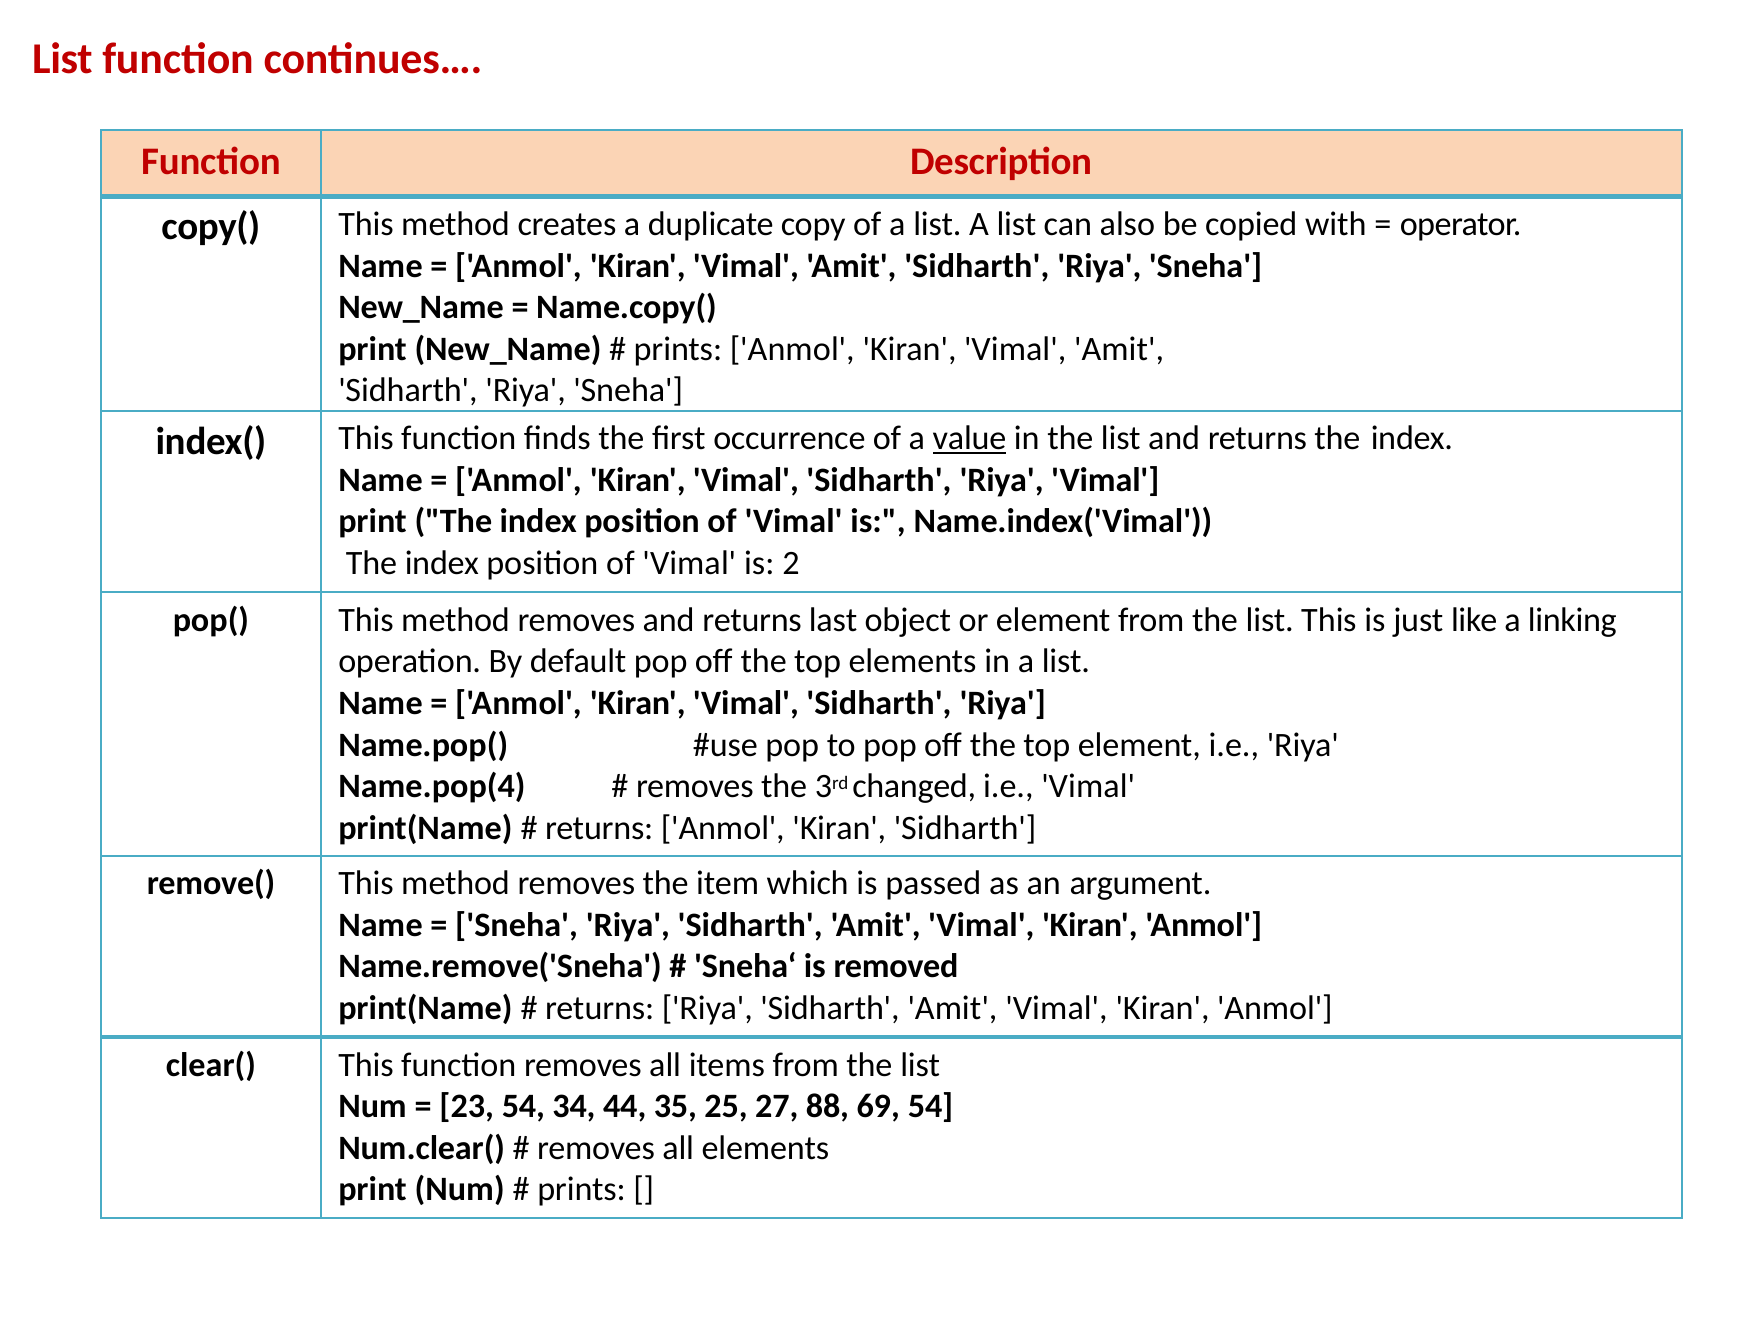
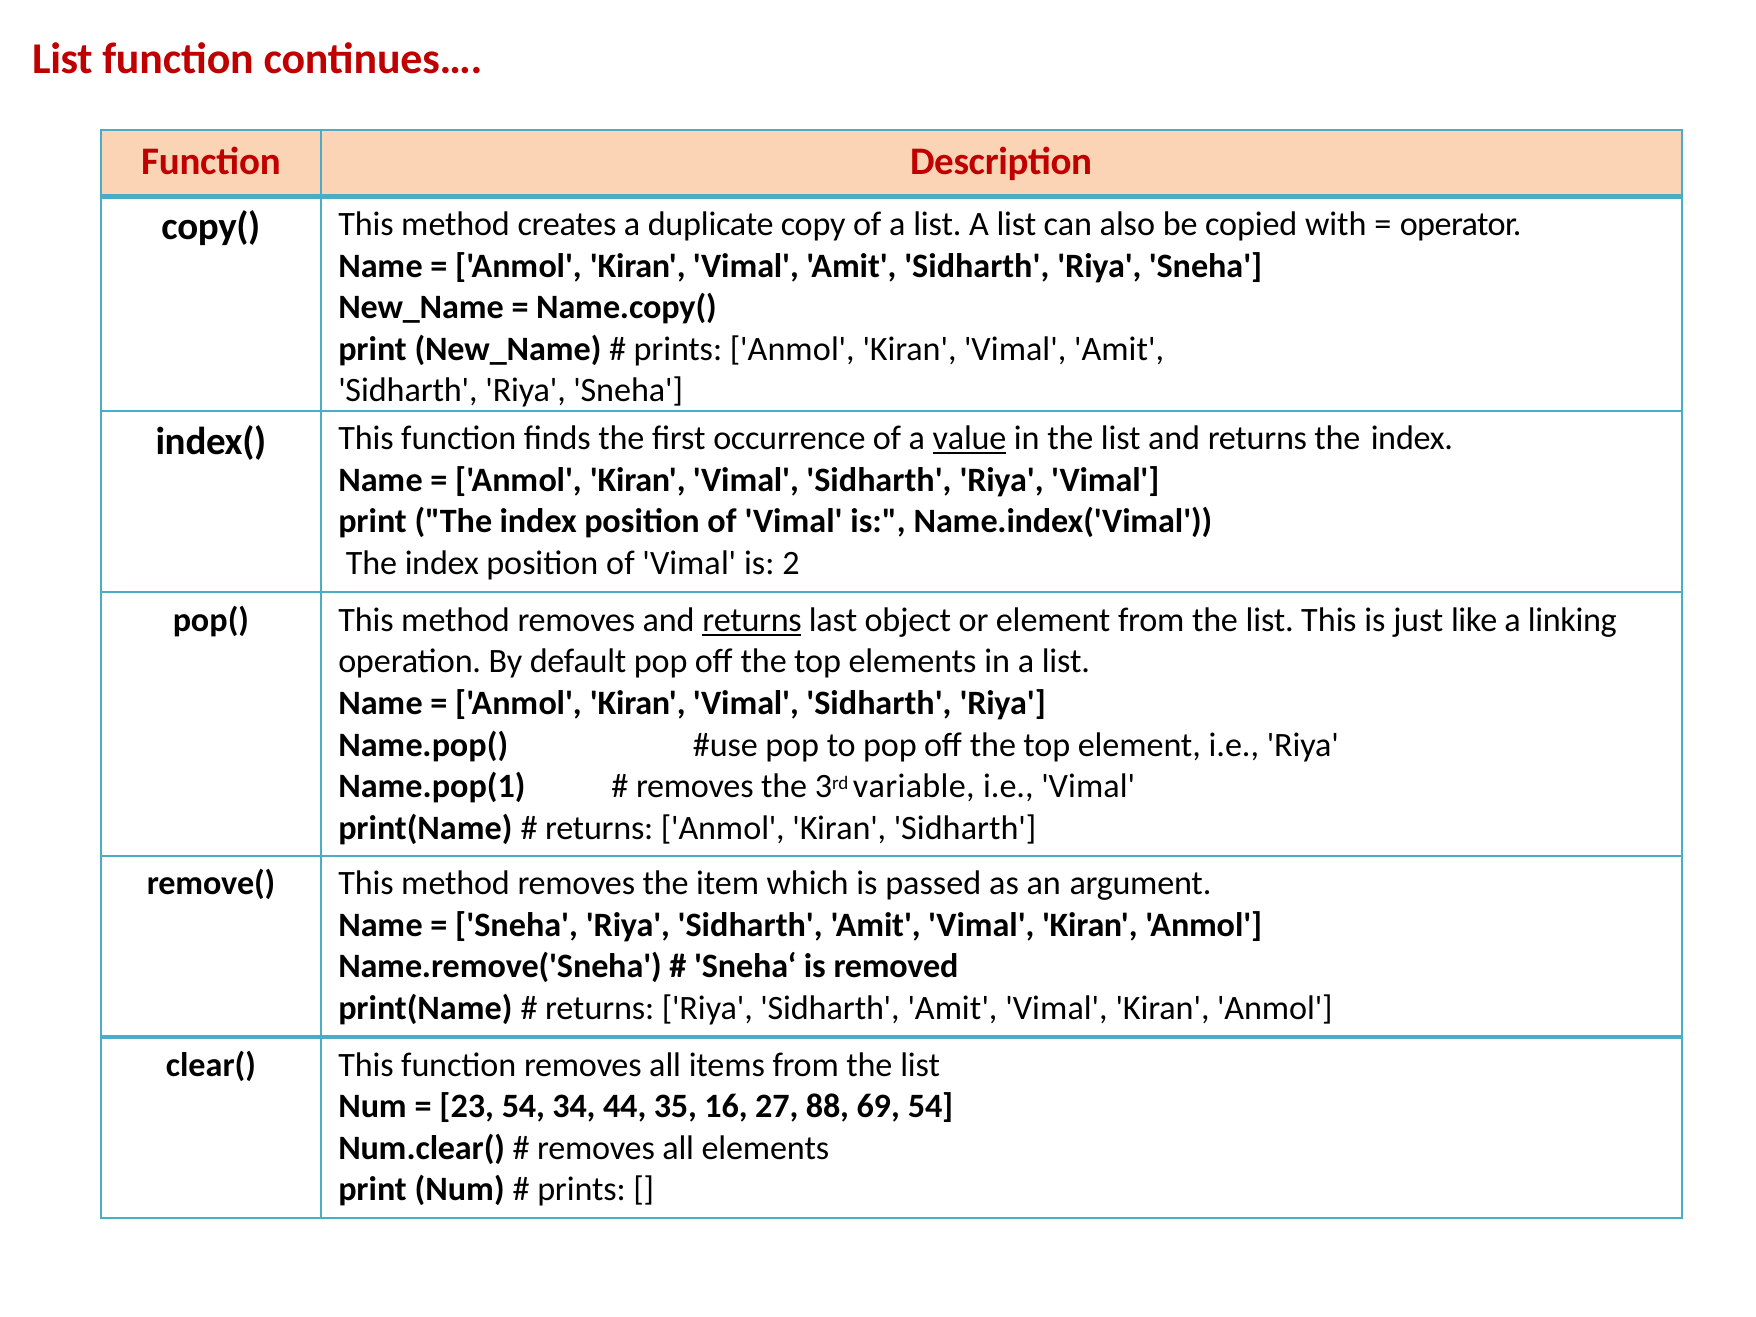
returns underline: none -> present (752, 620)
Name.pop(4: Name.pop(4 -> Name.pop(1 (432, 786)
changed: changed -> variable (914, 786)
25: 25 -> 16 (726, 1106)
